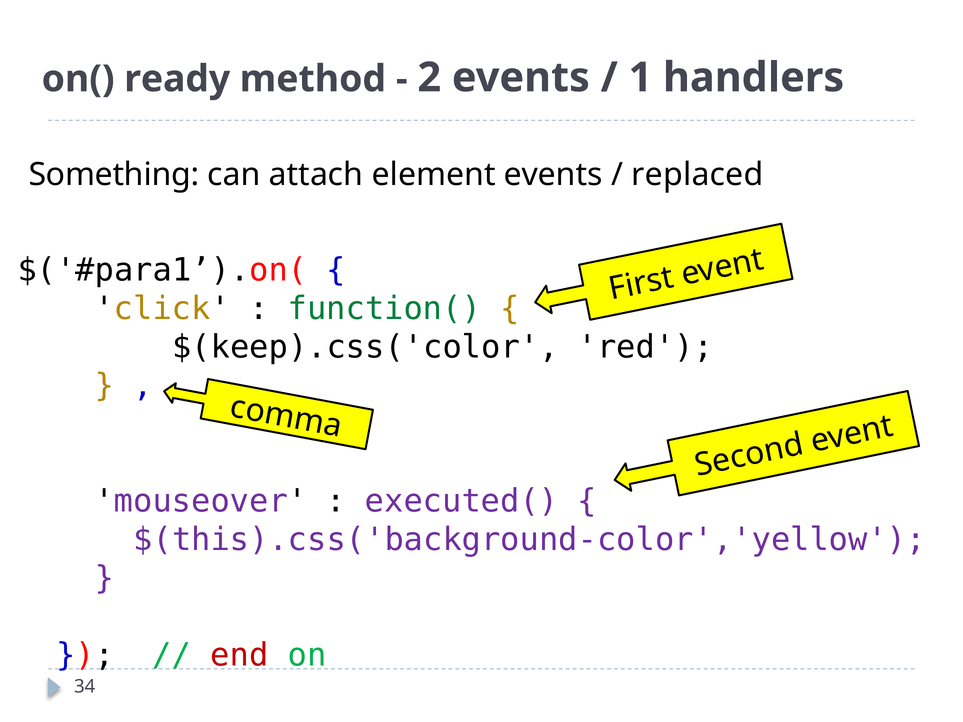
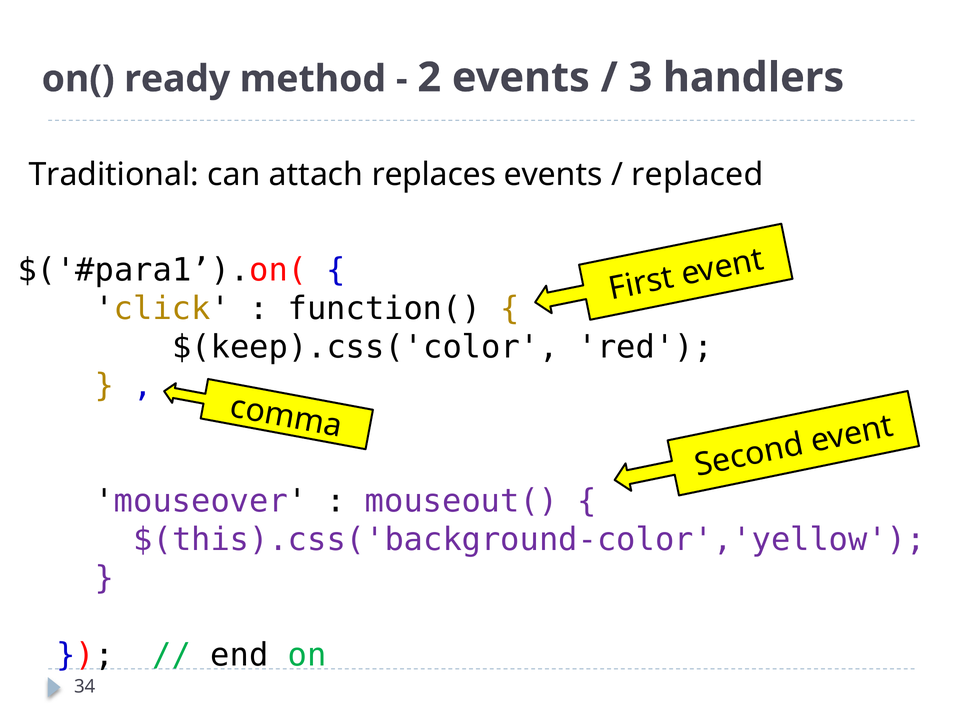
1: 1 -> 3 (640, 78)
Something: Something -> Traditional (114, 175)
element: element -> replaces (434, 175)
function( colour: green -> black (384, 309)
executed(: executed( -> mouseout( (462, 501)
end colour: red -> black (239, 655)
